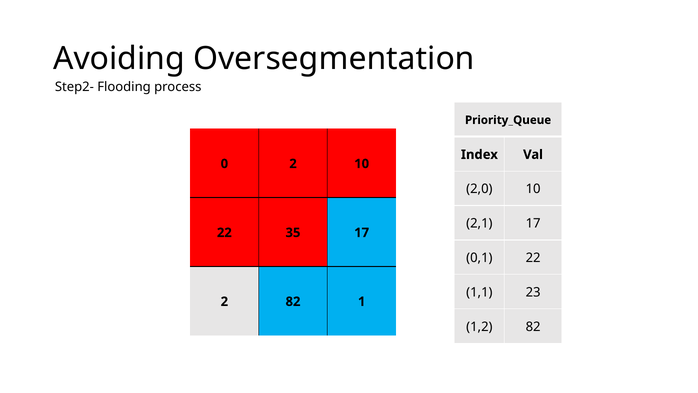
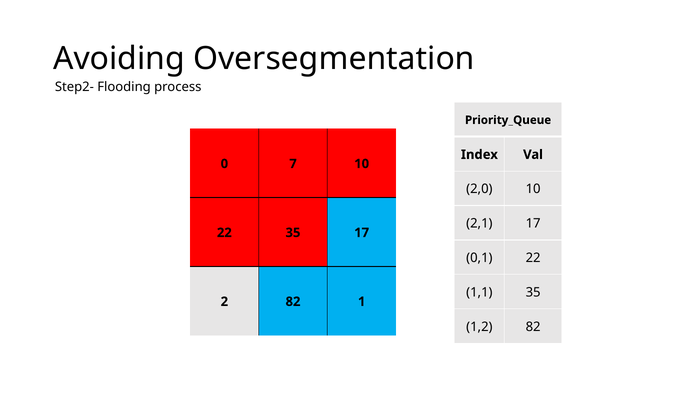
0 2: 2 -> 7 (293, 164)
1,1 23: 23 -> 35 (533, 292)
